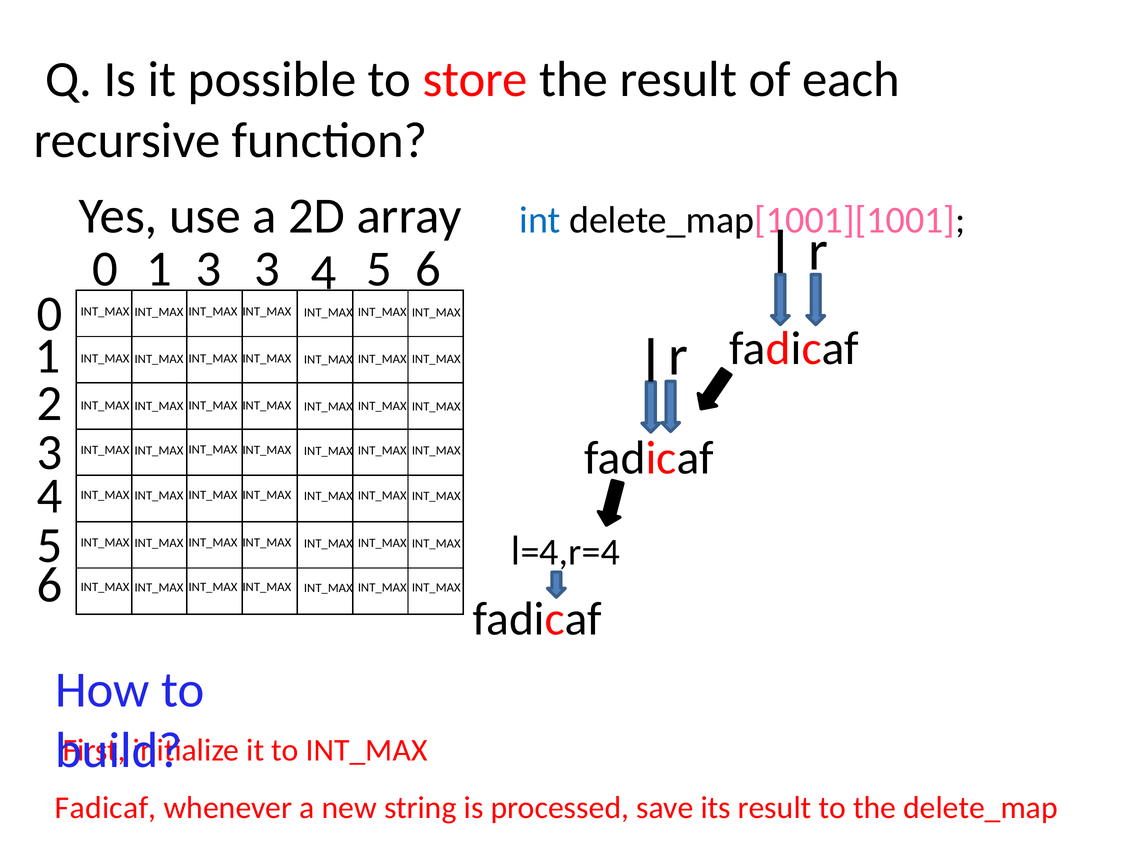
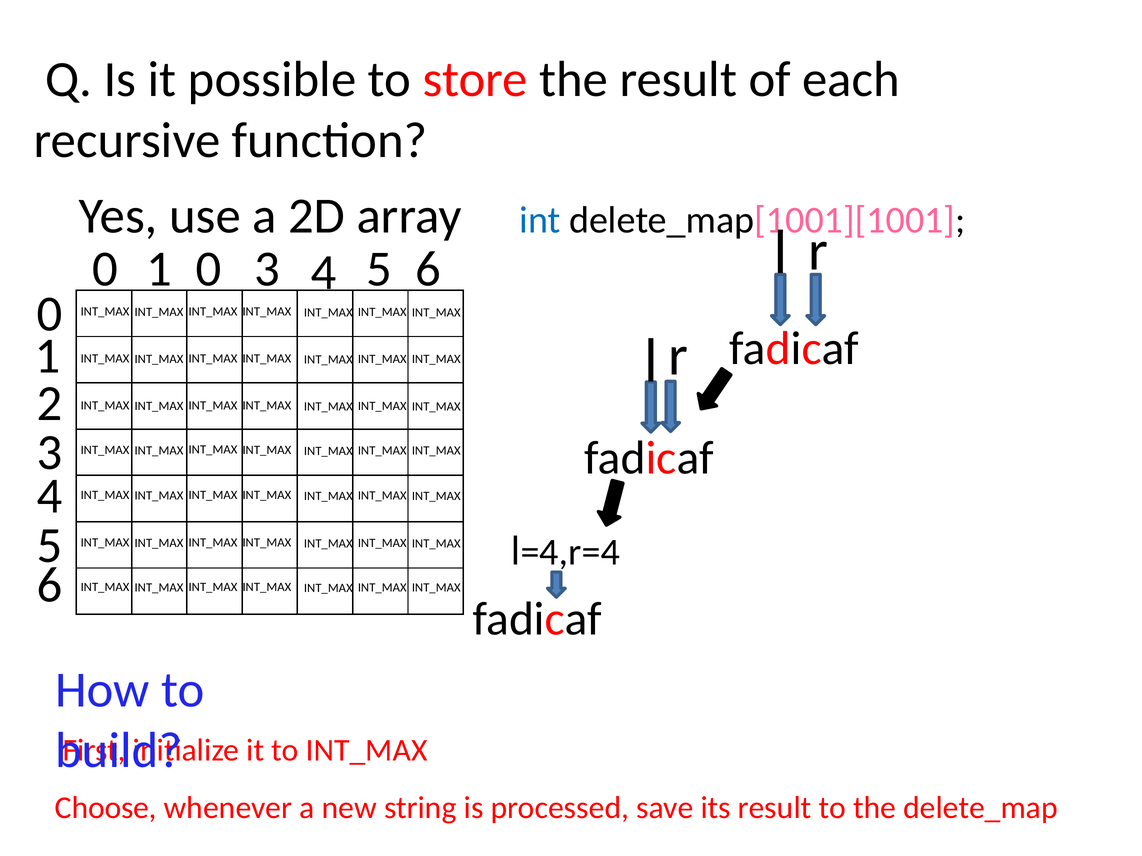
1 3: 3 -> 0 (209, 269)
Fadicaf: Fadicaf -> Choose (106, 808)
